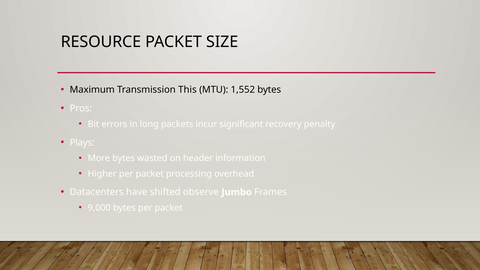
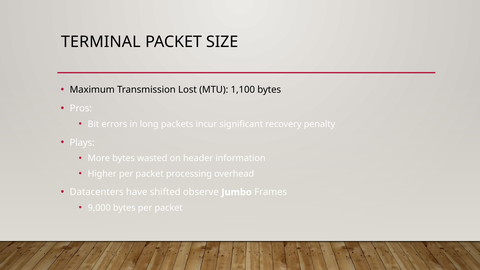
RESOURCE: RESOURCE -> TERMINAL (101, 42)
This: This -> Lost (187, 90)
1,552: 1,552 -> 1,100 (243, 90)
